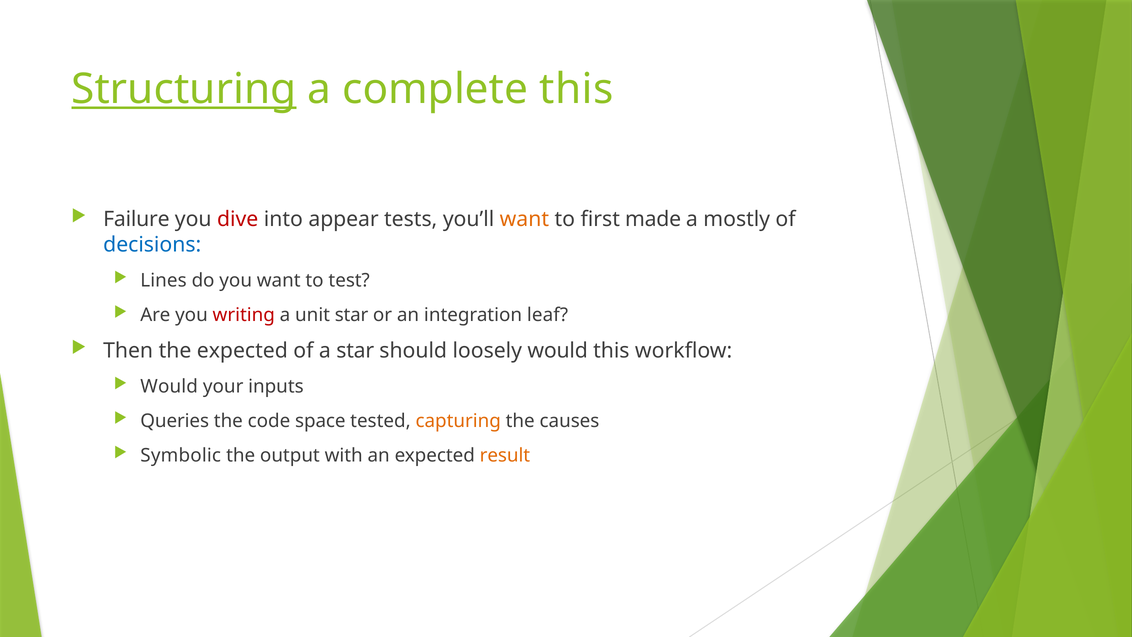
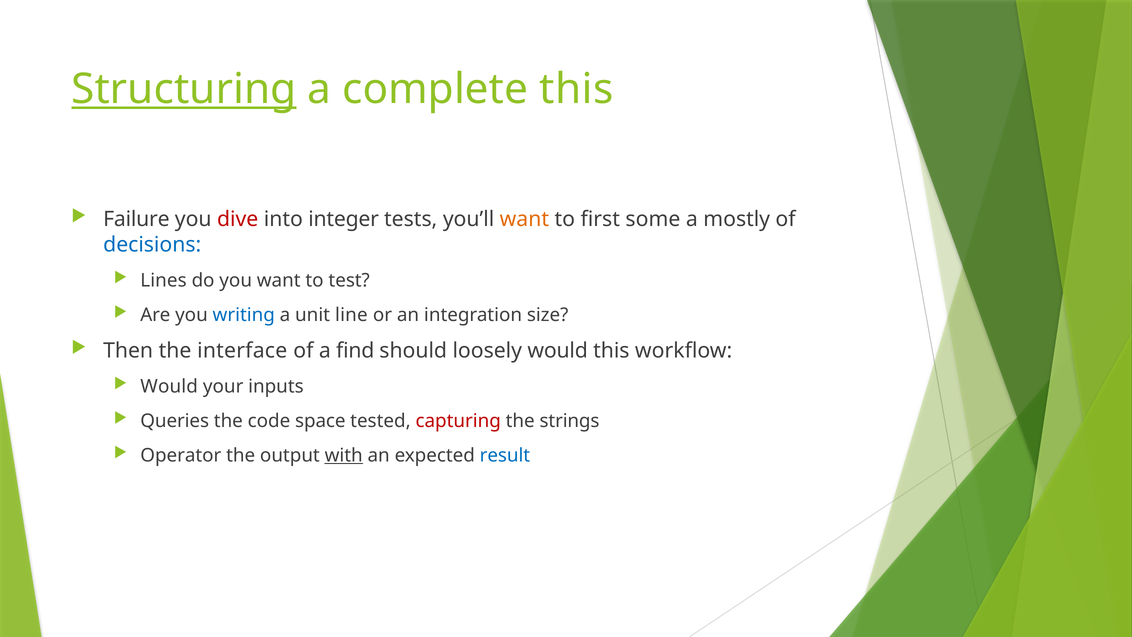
appear: appear -> integer (344, 219)
made: made -> some (653, 219)
writing colour: red -> blue (244, 315)
unit star: star -> line (351, 315)
leaf: leaf -> size (548, 315)
the expected: expected -> interface (242, 351)
a star: star -> find (355, 351)
capturing colour: orange -> red (458, 421)
causes: causes -> strings (570, 421)
Symbolic: Symbolic -> Operator (181, 455)
with underline: none -> present (344, 455)
result colour: orange -> blue (505, 455)
